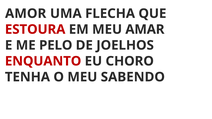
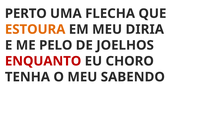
AMOR: AMOR -> PERTO (26, 14)
ESTOURA colour: red -> orange (35, 29)
AMAR: AMAR -> DIRIA (145, 29)
